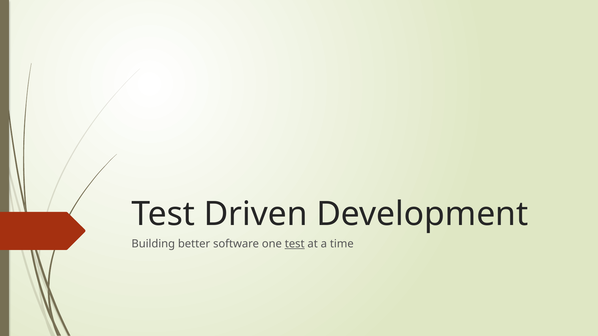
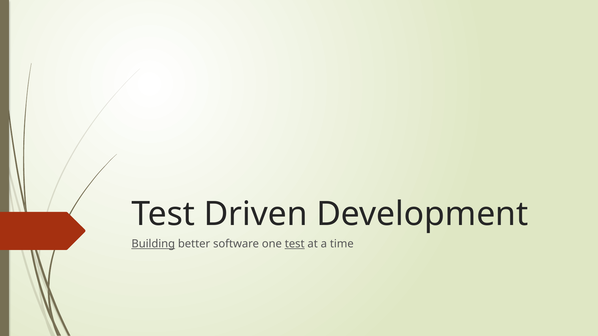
Building underline: none -> present (153, 244)
